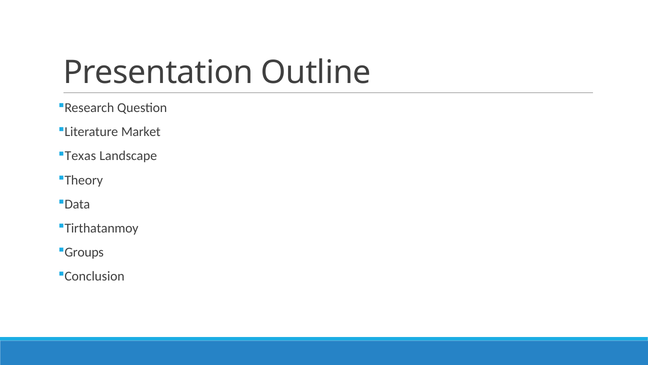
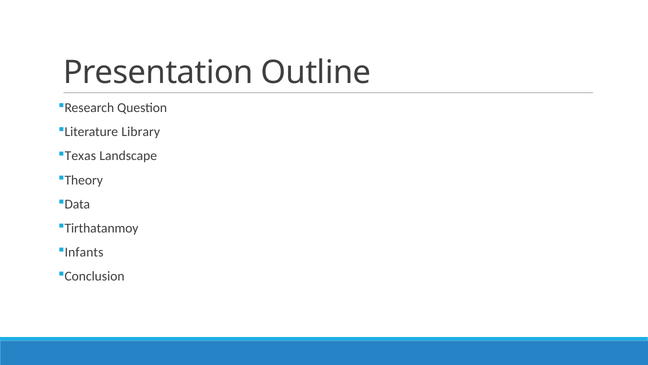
Market: Market -> Library (141, 132)
Groups: Groups -> Infants (84, 252)
